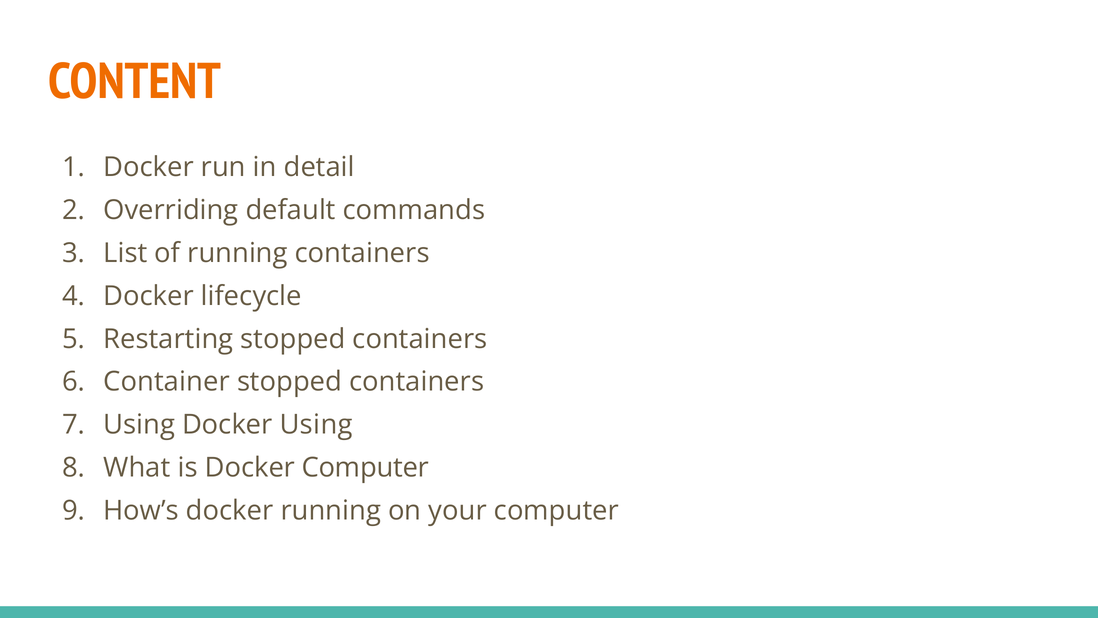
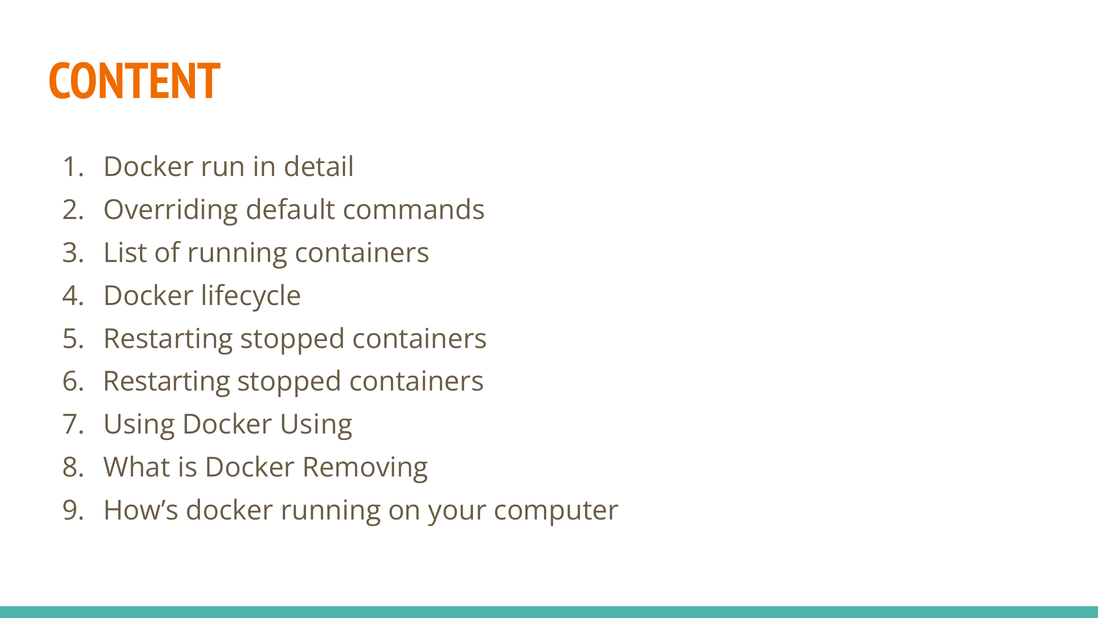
Container: Container -> Restarting (167, 382)
Docker Computer: Computer -> Removing (365, 468)
